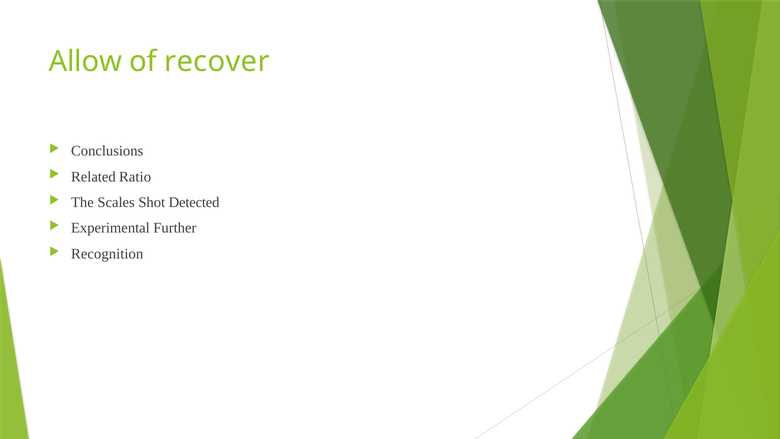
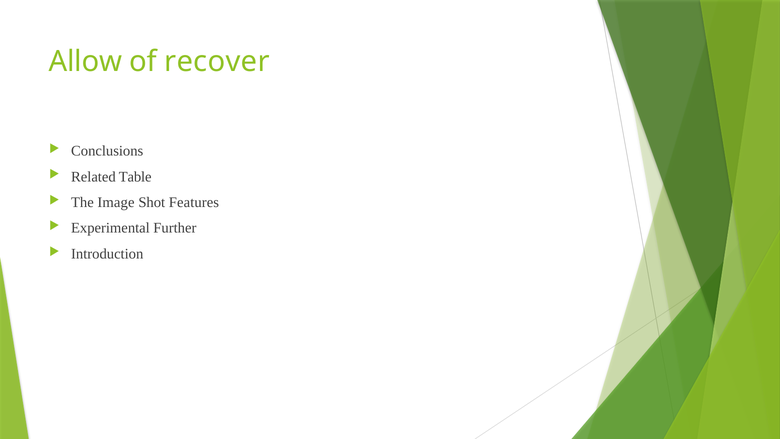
Ratio: Ratio -> Table (135, 177)
Scales: Scales -> Image (116, 202)
Detected: Detected -> Features (194, 202)
Recognition: Recognition -> Introduction (107, 254)
